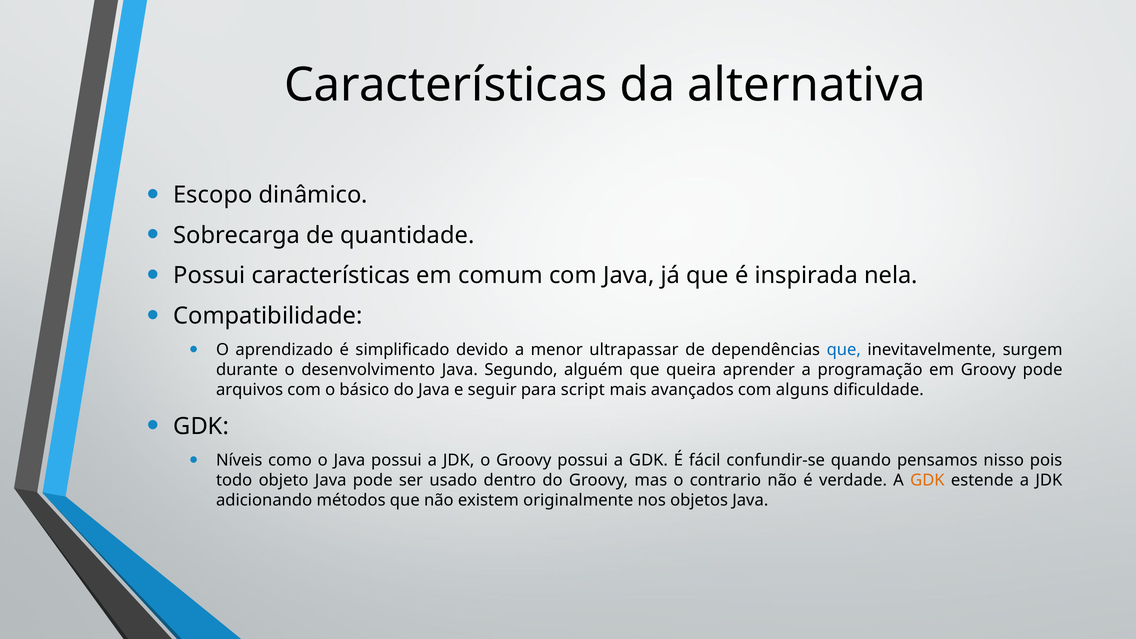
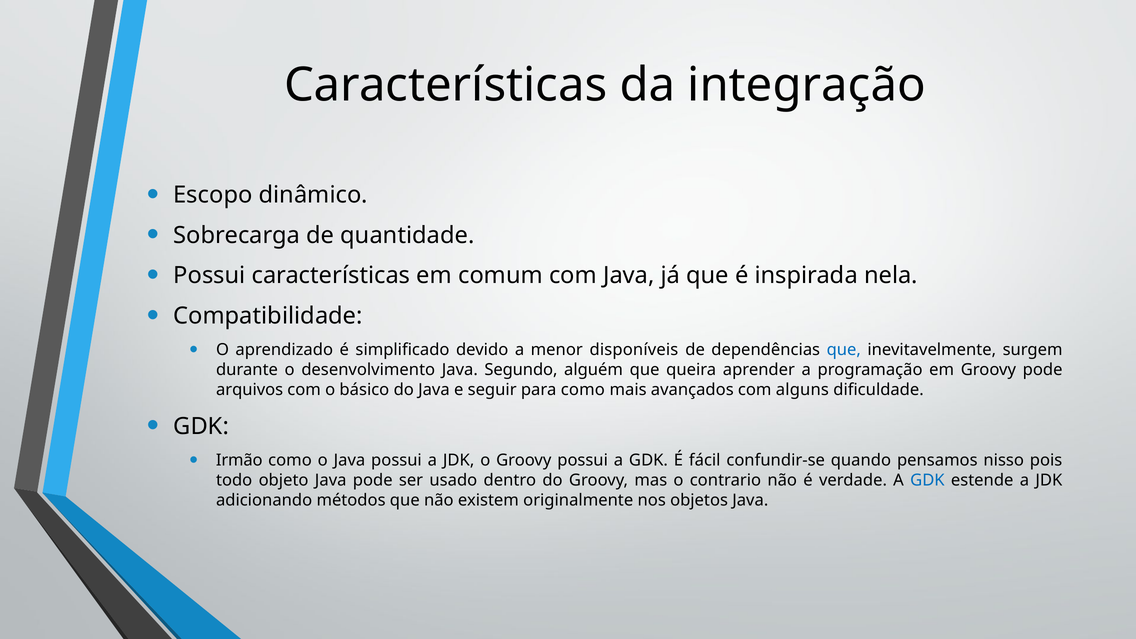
alternativa: alternativa -> integração (807, 85)
ultrapassar: ultrapassar -> disponíveis (634, 350)
para script: script -> como (583, 390)
Níveis: Níveis -> Irmão (239, 460)
GDK colour: orange -> blue (927, 480)
